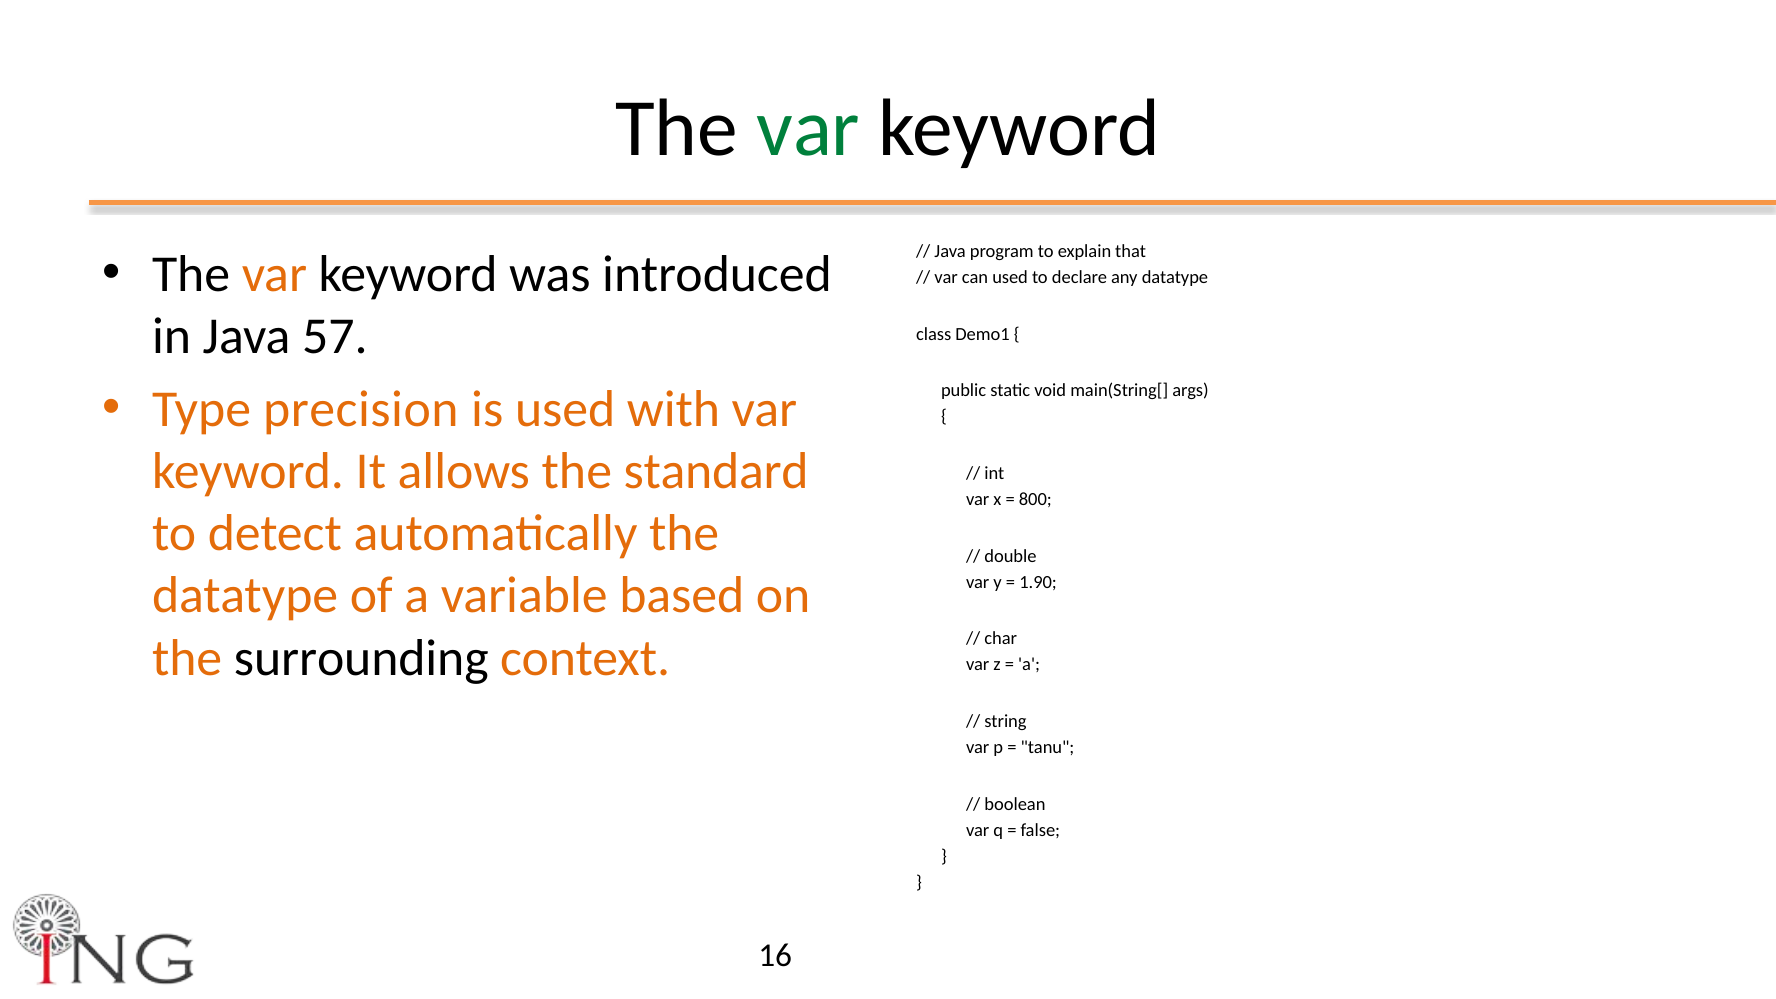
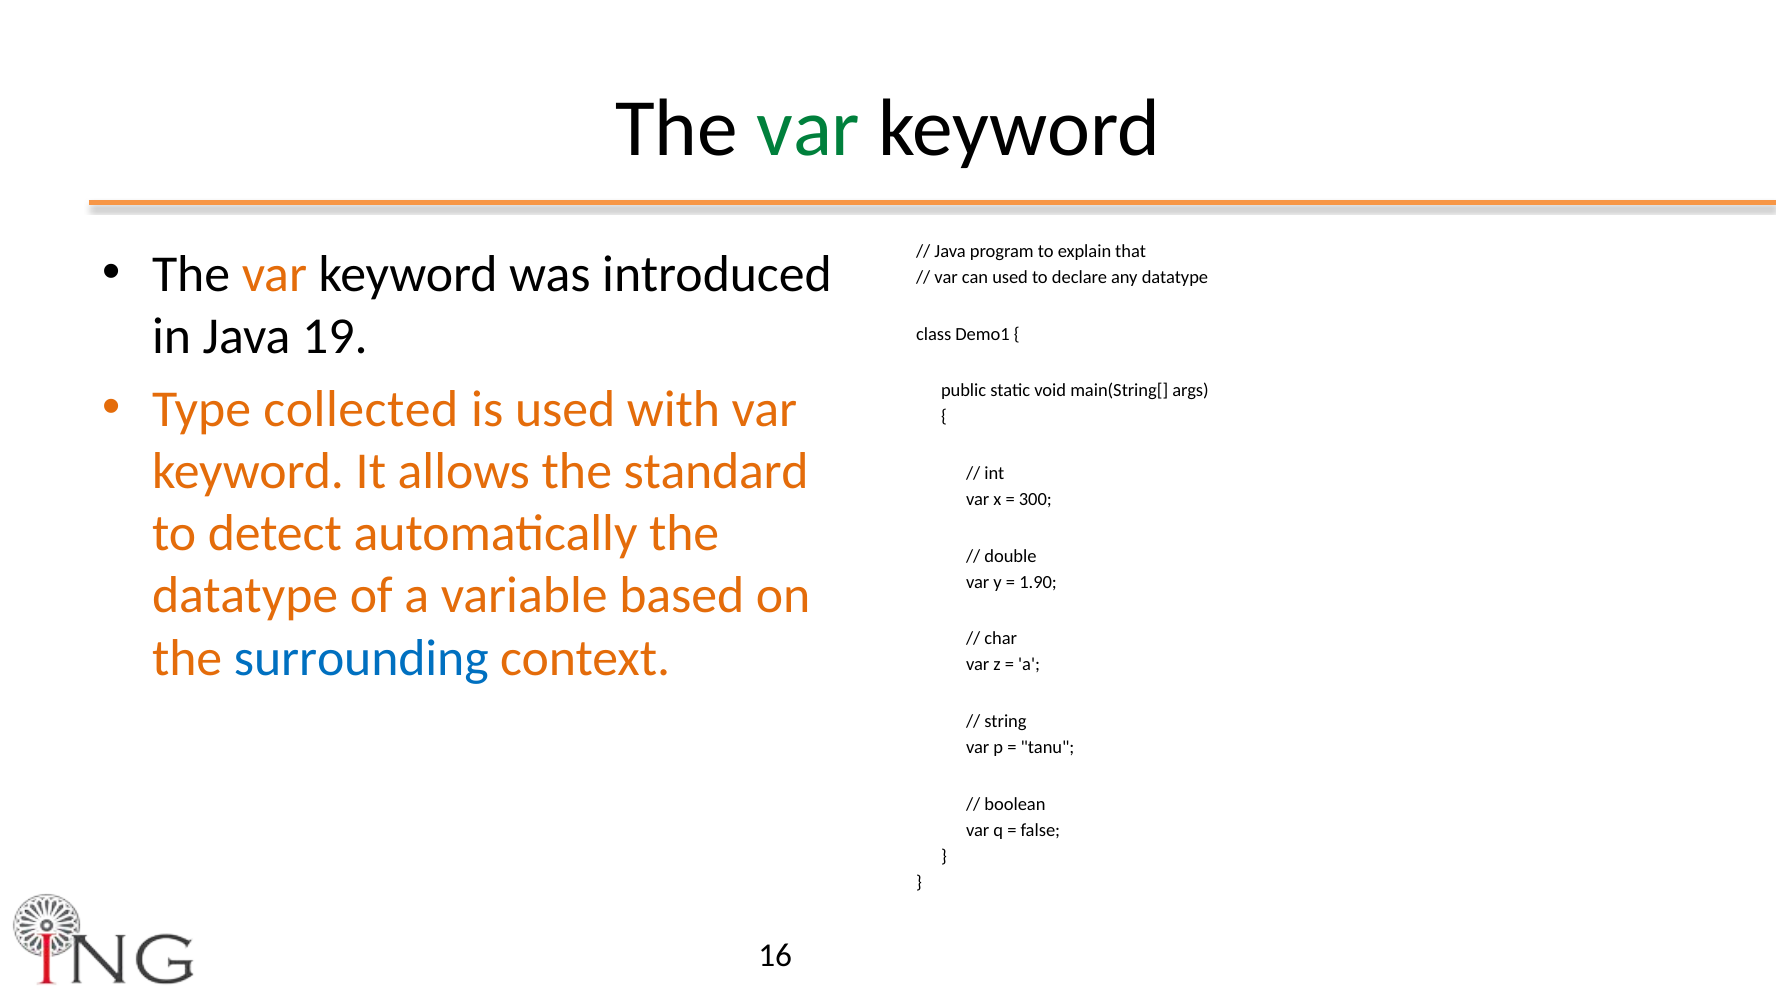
57: 57 -> 19 (335, 337)
precision: precision -> collected (361, 409)
800: 800 -> 300 (1035, 499)
surrounding colour: black -> blue (361, 658)
